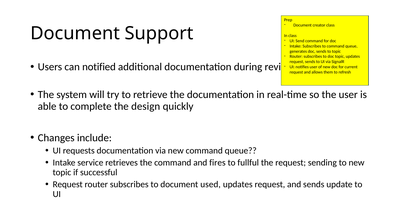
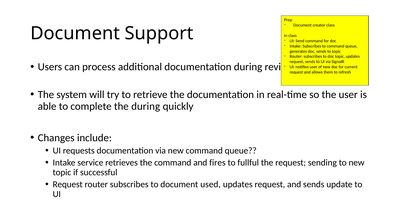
notified: notified -> process (99, 67)
the design: design -> during (146, 106)
